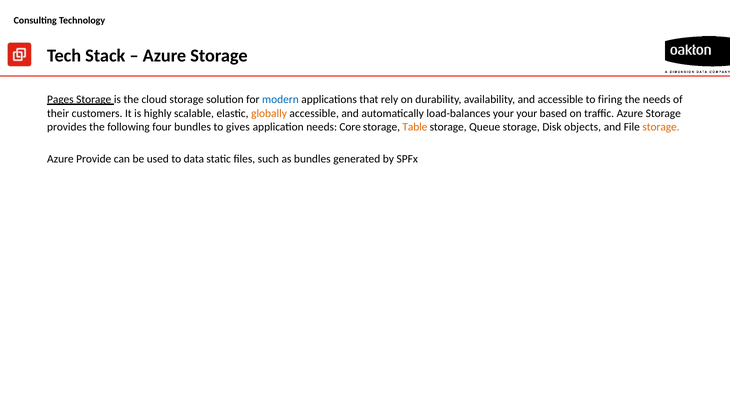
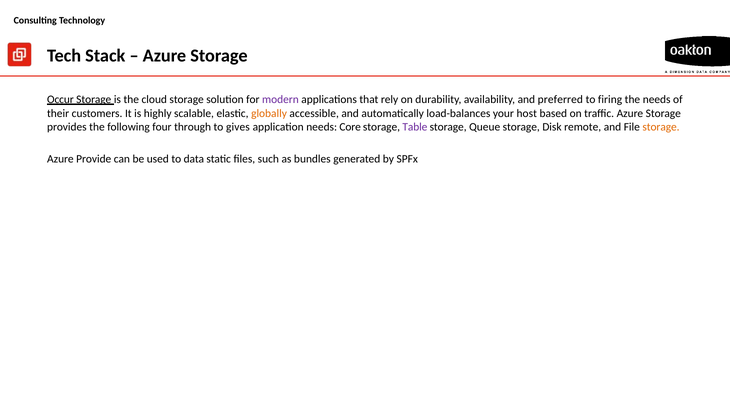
Pages: Pages -> Occur (60, 99)
modern colour: blue -> purple (280, 99)
and accessible: accessible -> preferred (560, 99)
your your: your -> host (527, 113)
four bundles: bundles -> through (193, 127)
Table colour: orange -> purple (415, 127)
objects: objects -> remote (583, 127)
